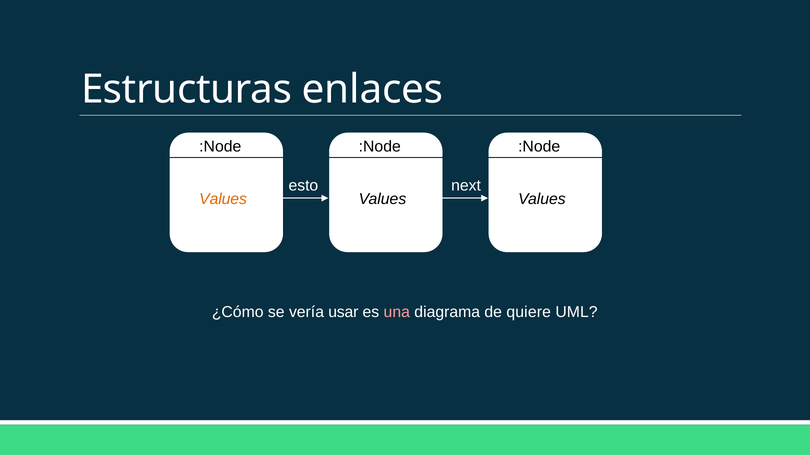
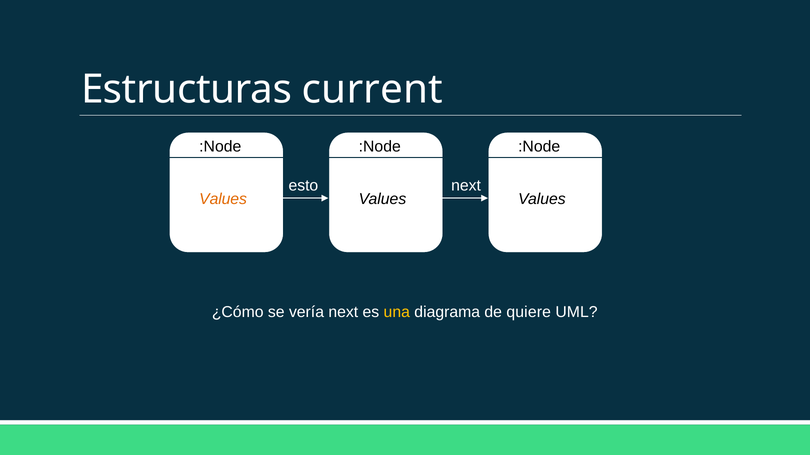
enlaces: enlaces -> current (372, 90)
vería usar: usar -> next (343, 312)
una colour: pink -> yellow (397, 312)
